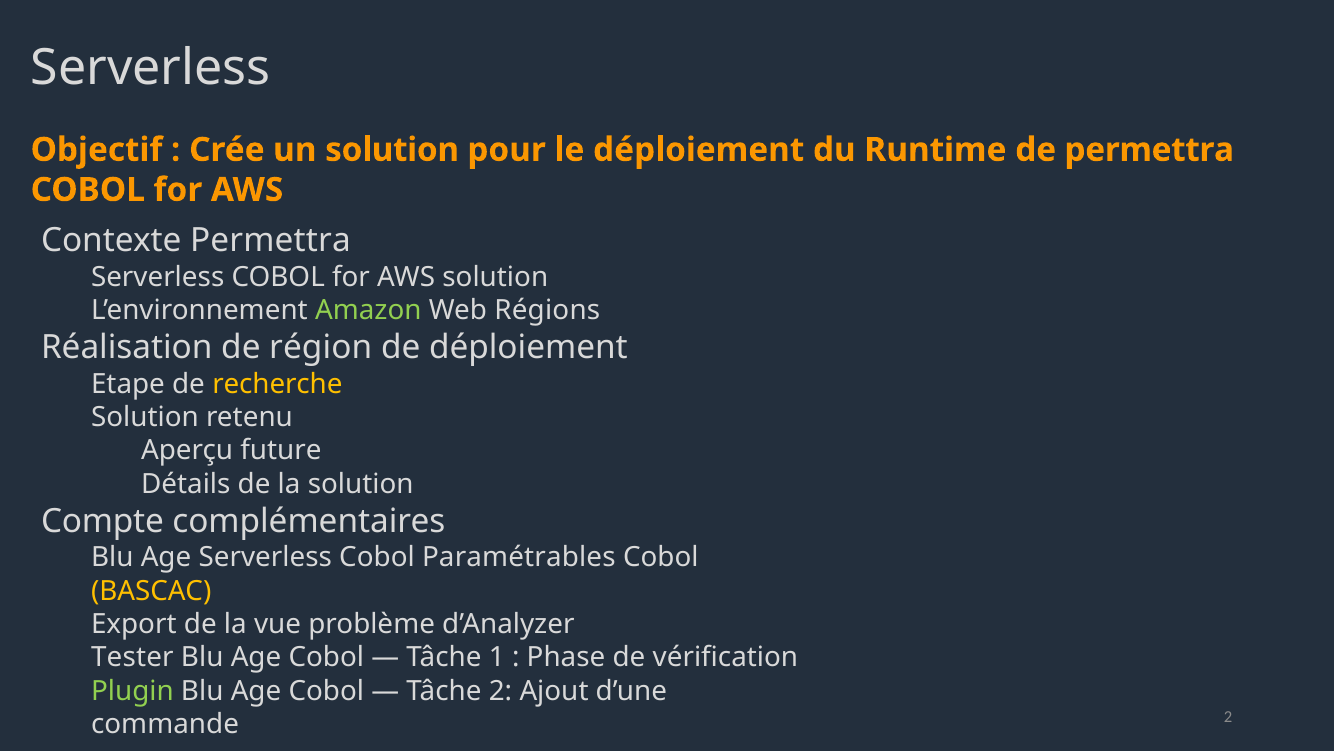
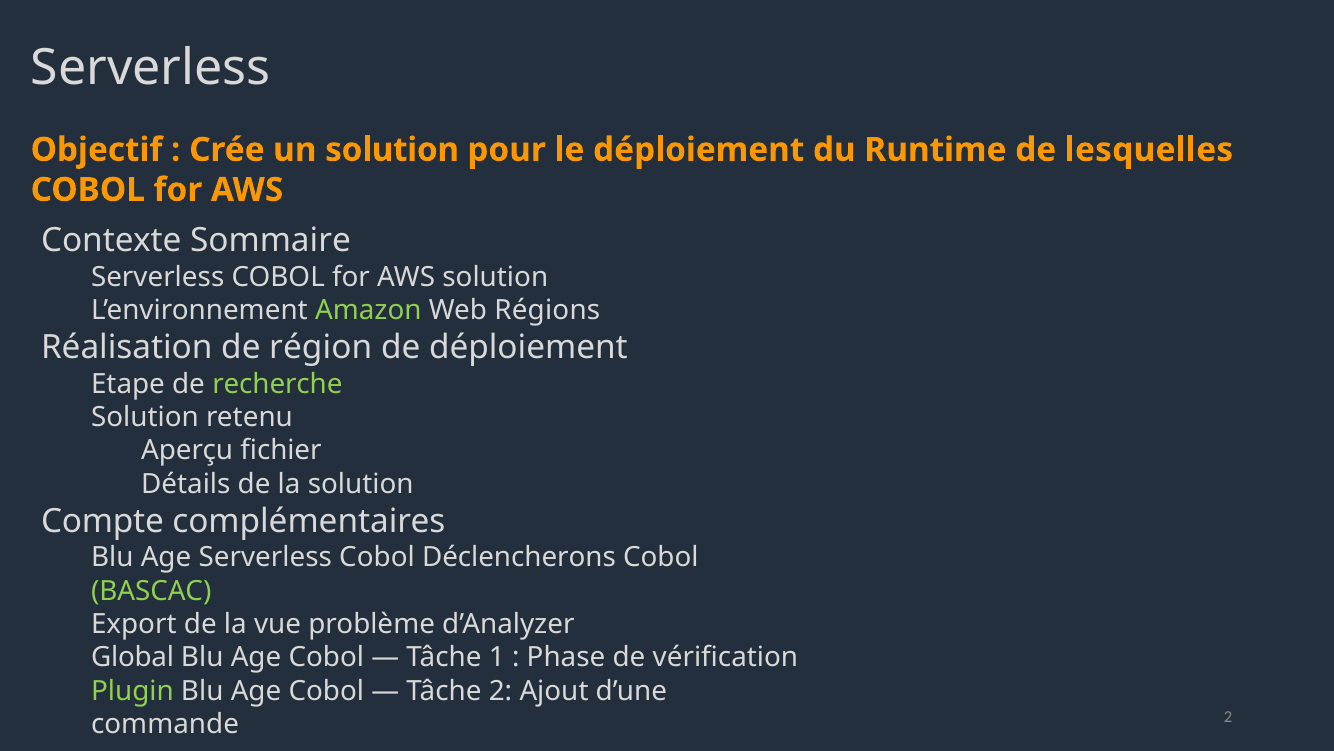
de permettra: permettra -> lesquelles (1149, 150)
Contexte Permettra: Permettra -> Sommaire (270, 241)
recherche colour: yellow -> light green (277, 384)
future: future -> fichier (281, 450)
Paramétrables: Paramétrables -> Déclencherons (519, 557)
BASCAC colour: yellow -> light green (151, 590)
Tester: Tester -> Global (133, 657)
